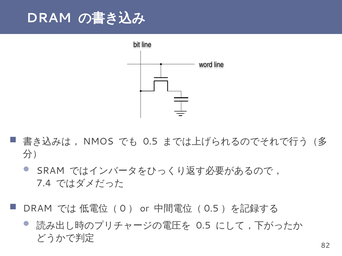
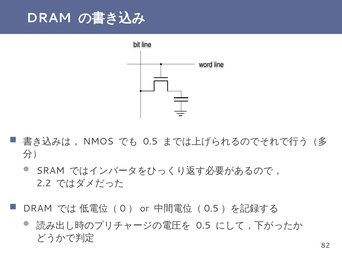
7.4: 7.4 -> 2.2 (44, 184)
